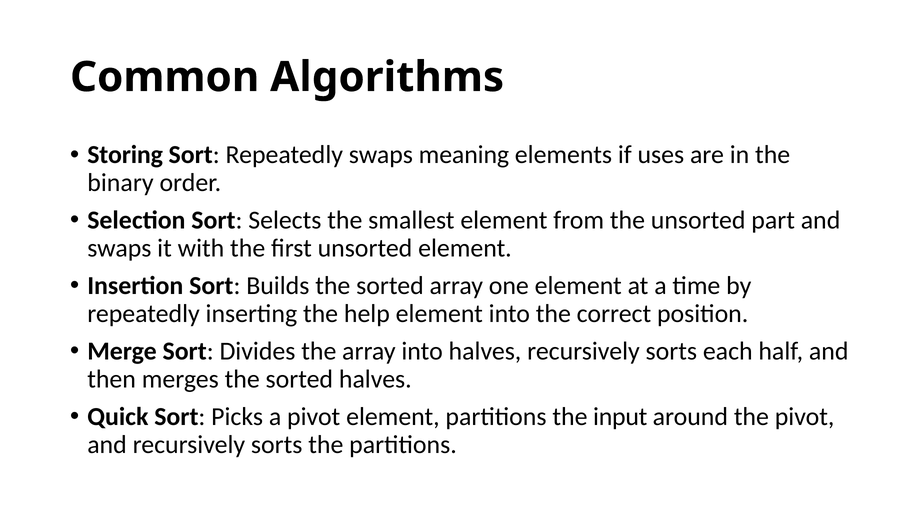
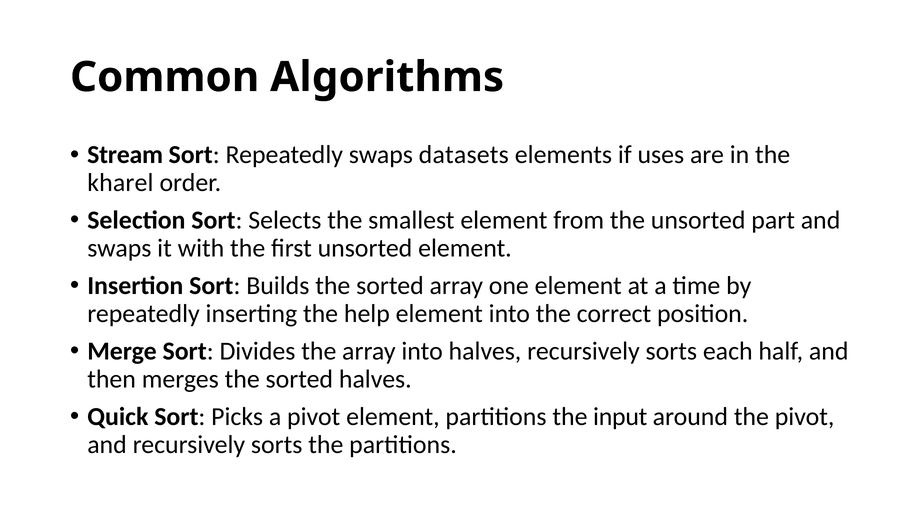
Storing: Storing -> Stream (125, 155)
meaning: meaning -> datasets (464, 155)
binary: binary -> kharel (120, 183)
